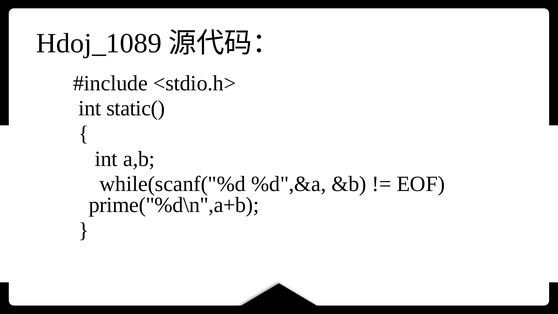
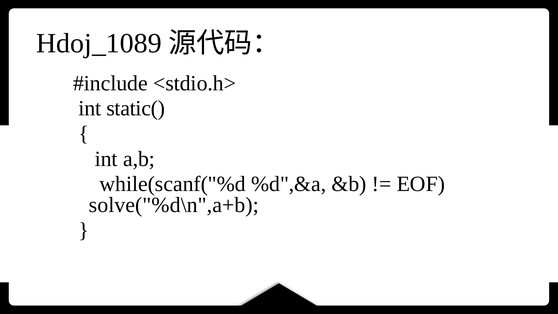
prime("%d\n",a+b: prime("%d\n",a+b -> solve("%d\n",a+b (174, 205)
